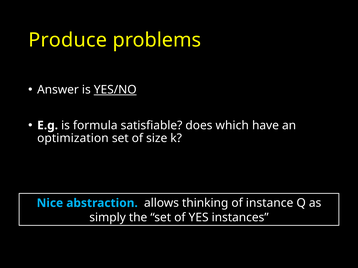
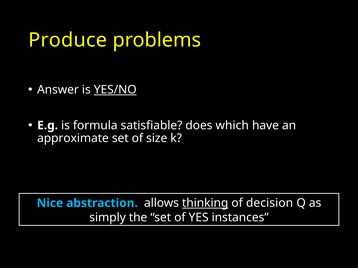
optimization: optimization -> approximate (73, 138)
thinking underline: none -> present (205, 203)
instance: instance -> decision (270, 203)
